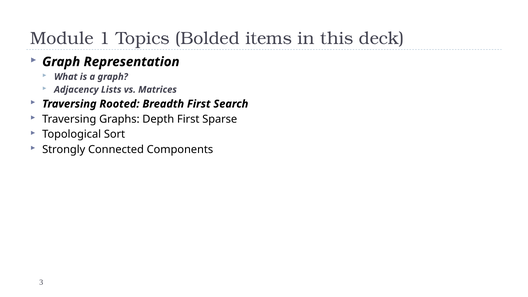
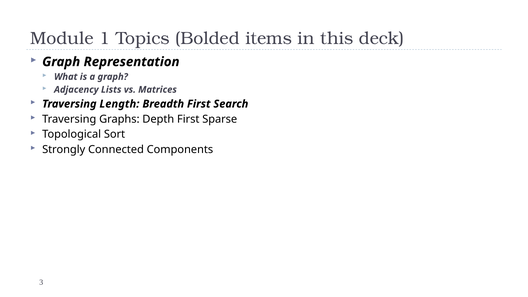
Rooted: Rooted -> Length (119, 104)
